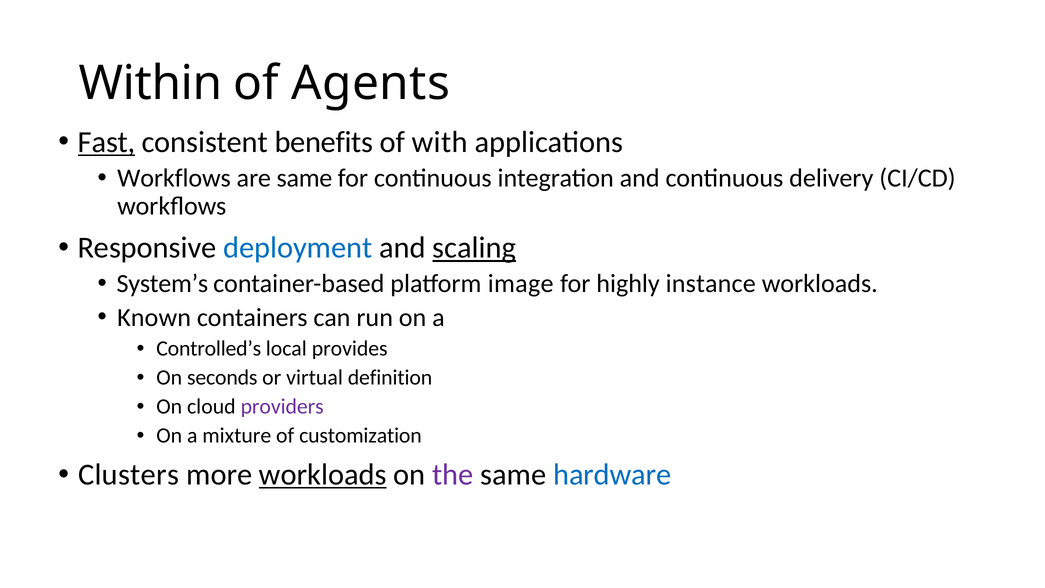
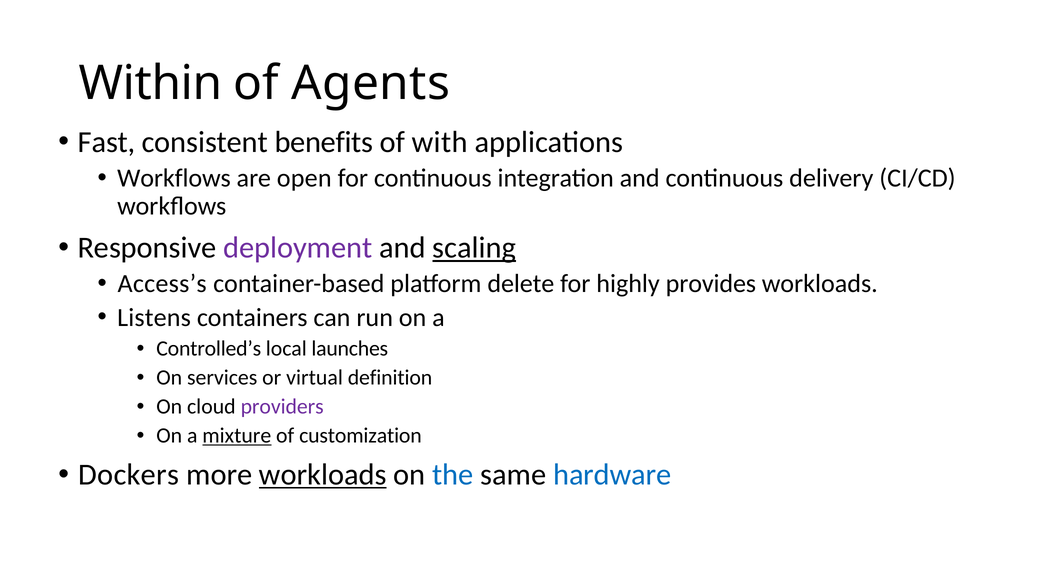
Fast underline: present -> none (107, 142)
are same: same -> open (304, 178)
deployment colour: blue -> purple (298, 248)
System’s: System’s -> Access’s (162, 284)
image: image -> delete (521, 284)
instance: instance -> provides (711, 284)
Known: Known -> Listens (154, 317)
provides: provides -> launches (350, 349)
seconds: seconds -> services (222, 378)
mixture underline: none -> present (237, 436)
Clusters: Clusters -> Dockers (129, 475)
the colour: purple -> blue (453, 475)
